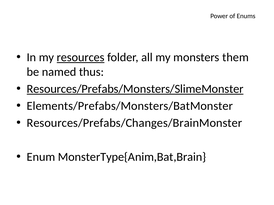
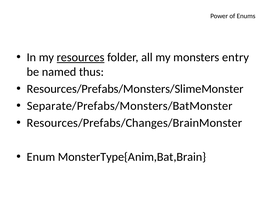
them: them -> entry (236, 57)
Resources/Prefabs/Monsters/SlimeMonster underline: present -> none (135, 89)
Elements/Prefabs/Monsters/BatMonster: Elements/Prefabs/Monsters/BatMonster -> Separate/Prefabs/Monsters/BatMonster (130, 106)
